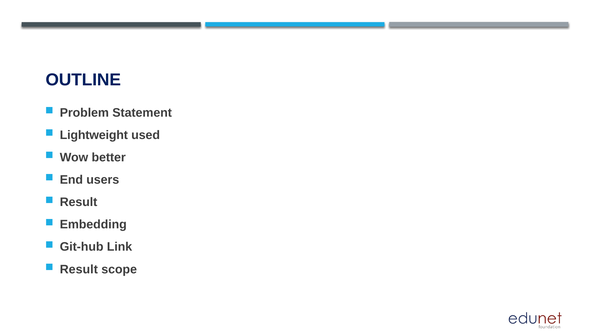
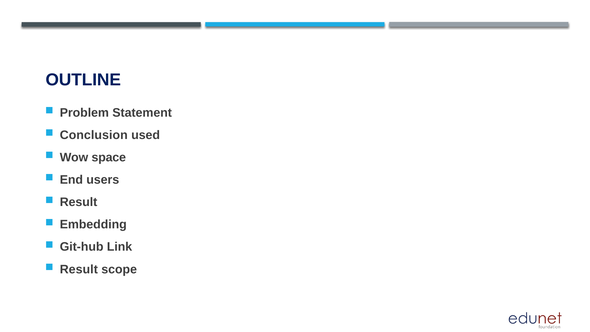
Lightweight: Lightweight -> Conclusion (94, 135)
better: better -> space (109, 157)
